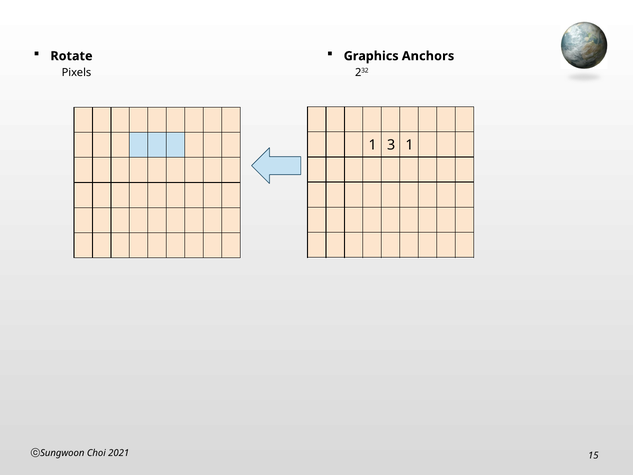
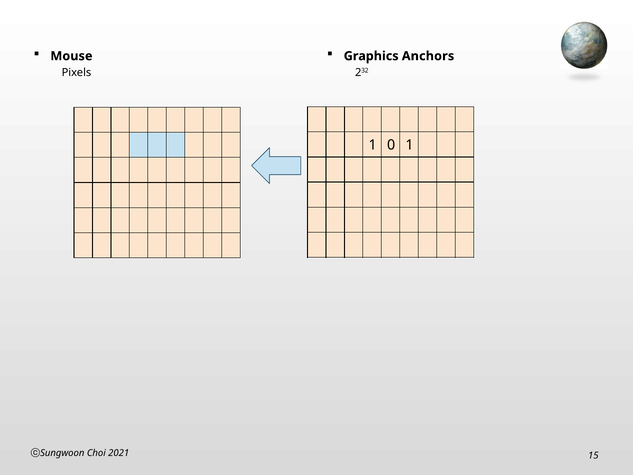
Rotate: Rotate -> Mouse (71, 56)
3: 3 -> 0 (391, 145)
